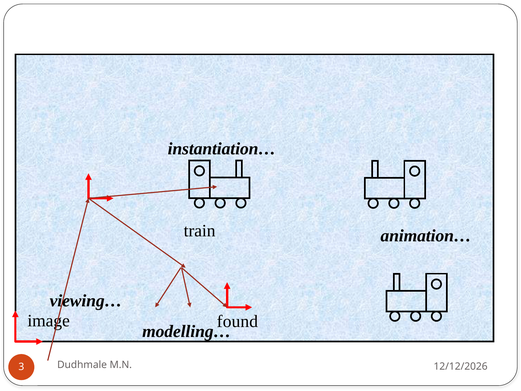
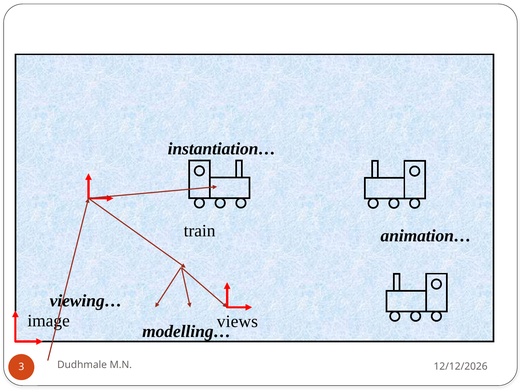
found: found -> views (237, 321)
